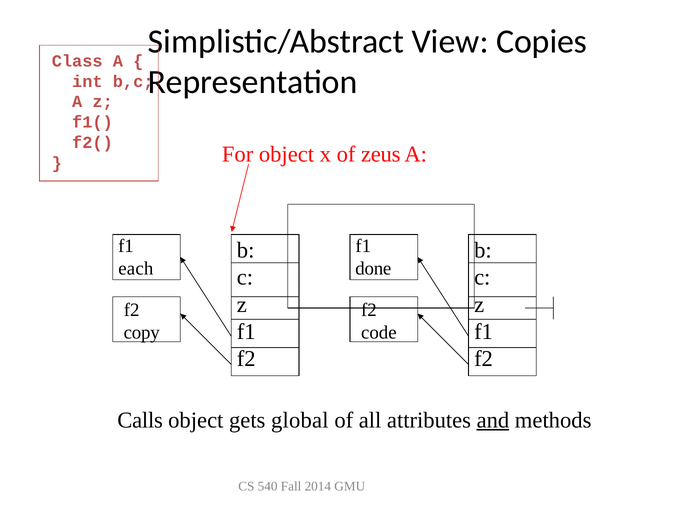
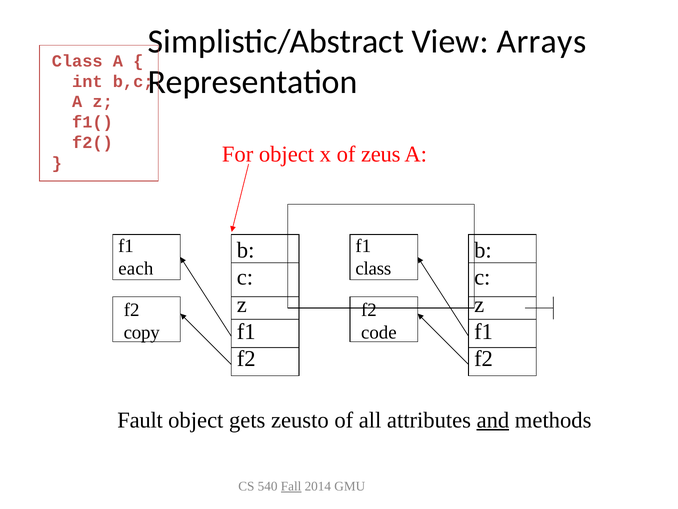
Copies: Copies -> Arrays (542, 41)
done: done -> class (373, 268)
Calls: Calls -> Fault (140, 420)
global: global -> zeusto (300, 420)
Fall underline: none -> present (291, 486)
